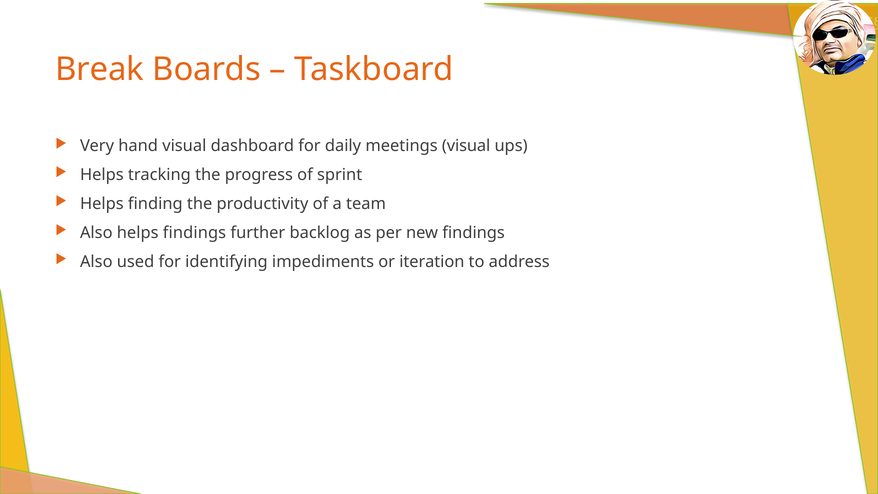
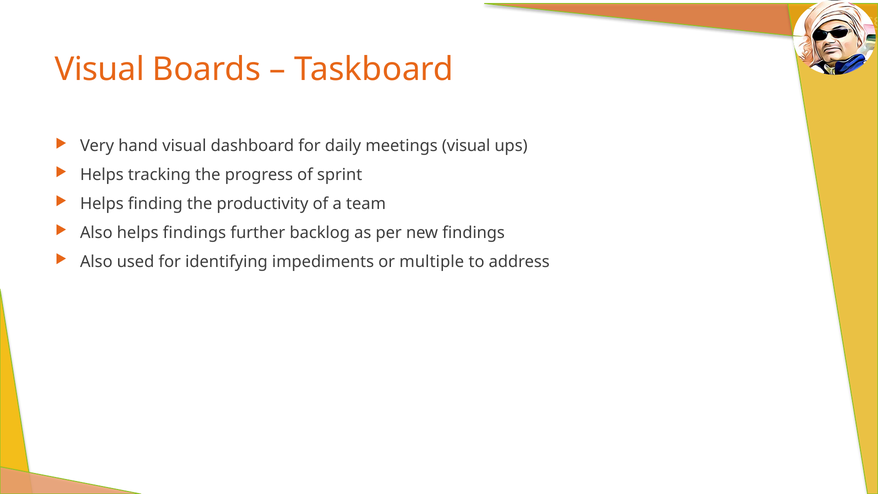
Break: Break -> Visual (100, 69)
iteration: iteration -> multiple (432, 262)
